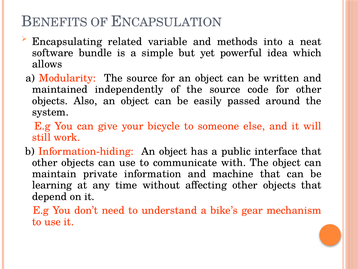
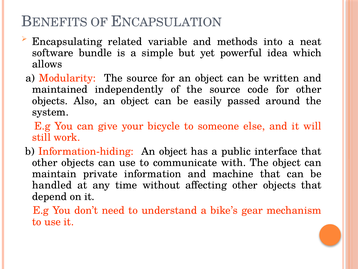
learning: learning -> handled (52, 185)
